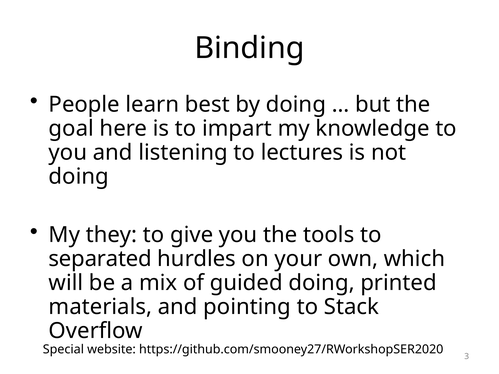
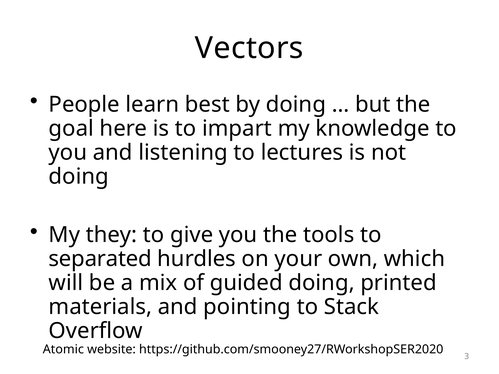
Binding: Binding -> Vectors (249, 48)
Special: Special -> Atomic (63, 350)
